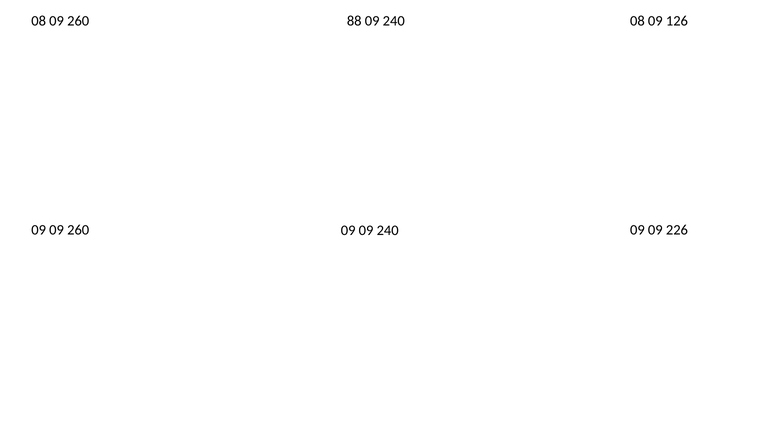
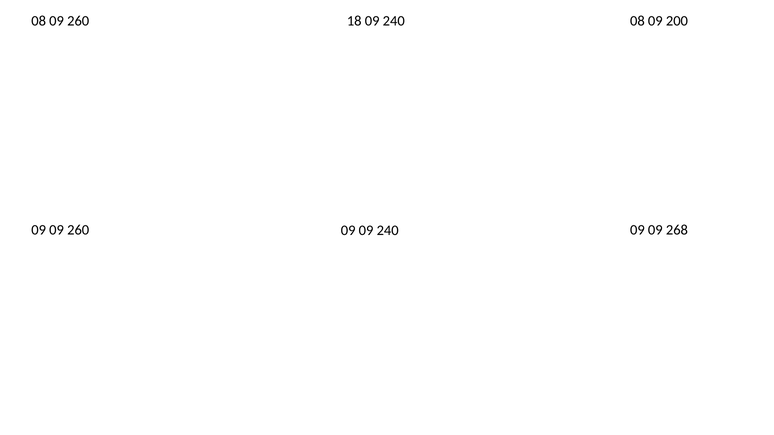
88: 88 -> 18 (354, 21)
126: 126 -> 200 (677, 21)
226: 226 -> 268 (677, 230)
